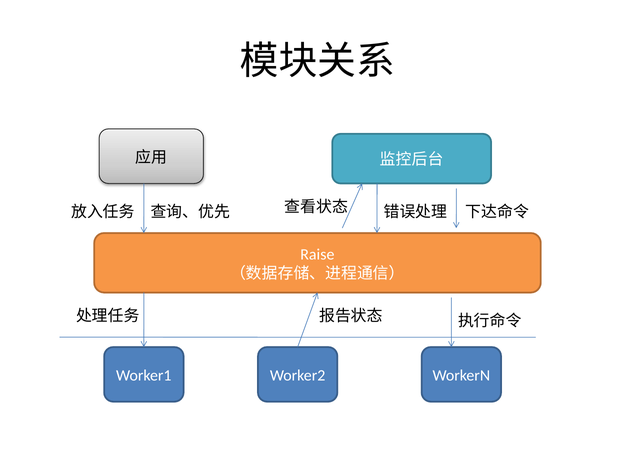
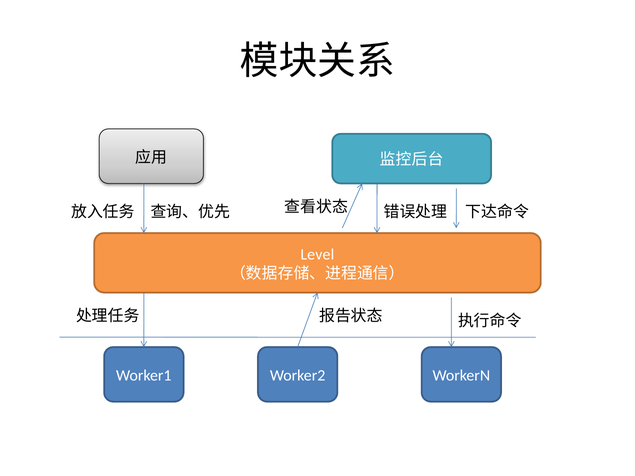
Raise: Raise -> Level (317, 255)
